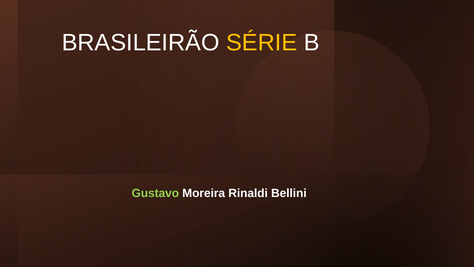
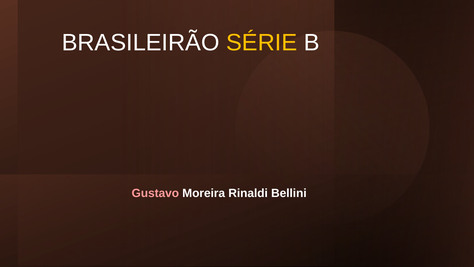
Gustavo colour: light green -> pink (155, 193)
